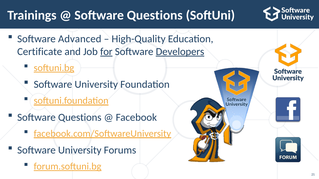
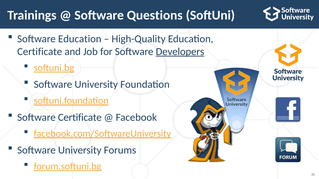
Software Advanced: Advanced -> Education (80, 39)
for underline: present -> none (106, 52)
Questions: Questions -> Certificate (80, 118)
